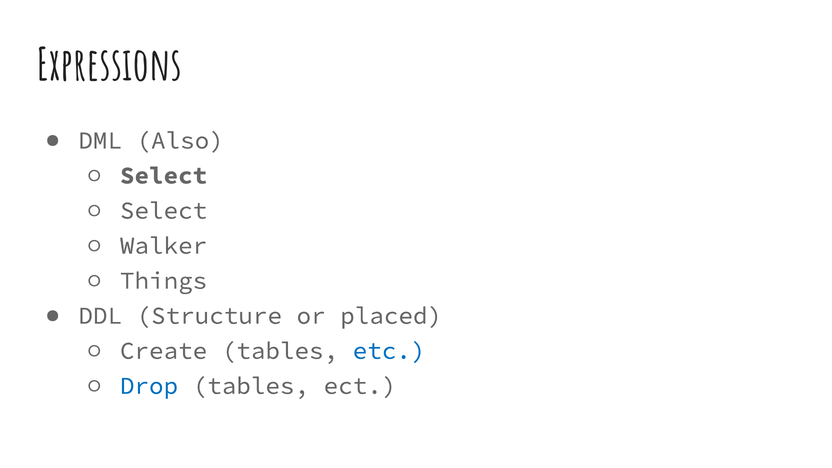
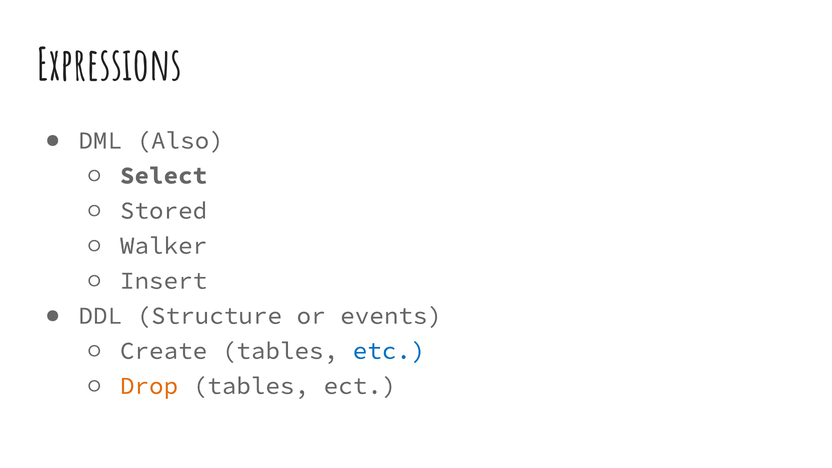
Select: Select -> Stored (164, 211)
Things: Things -> Insert (164, 281)
placed: placed -> events (391, 316)
Drop colour: blue -> orange (149, 386)
